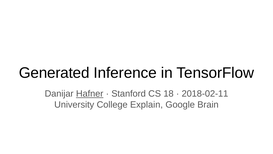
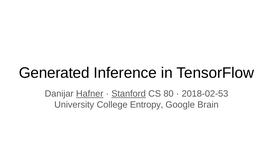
Stanford underline: none -> present (129, 93)
18: 18 -> 80 (169, 93)
2018-02-11: 2018-02-11 -> 2018-02-53 (205, 93)
Explain: Explain -> Entropy (147, 104)
